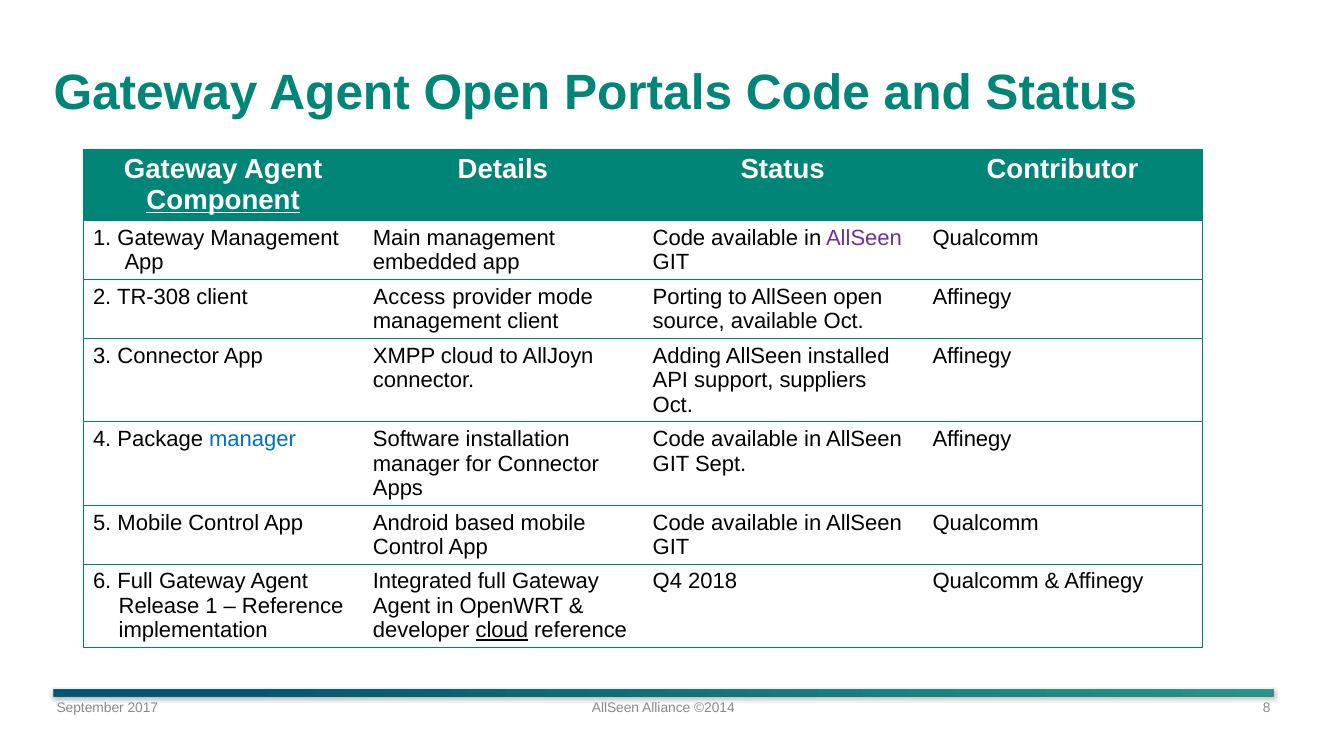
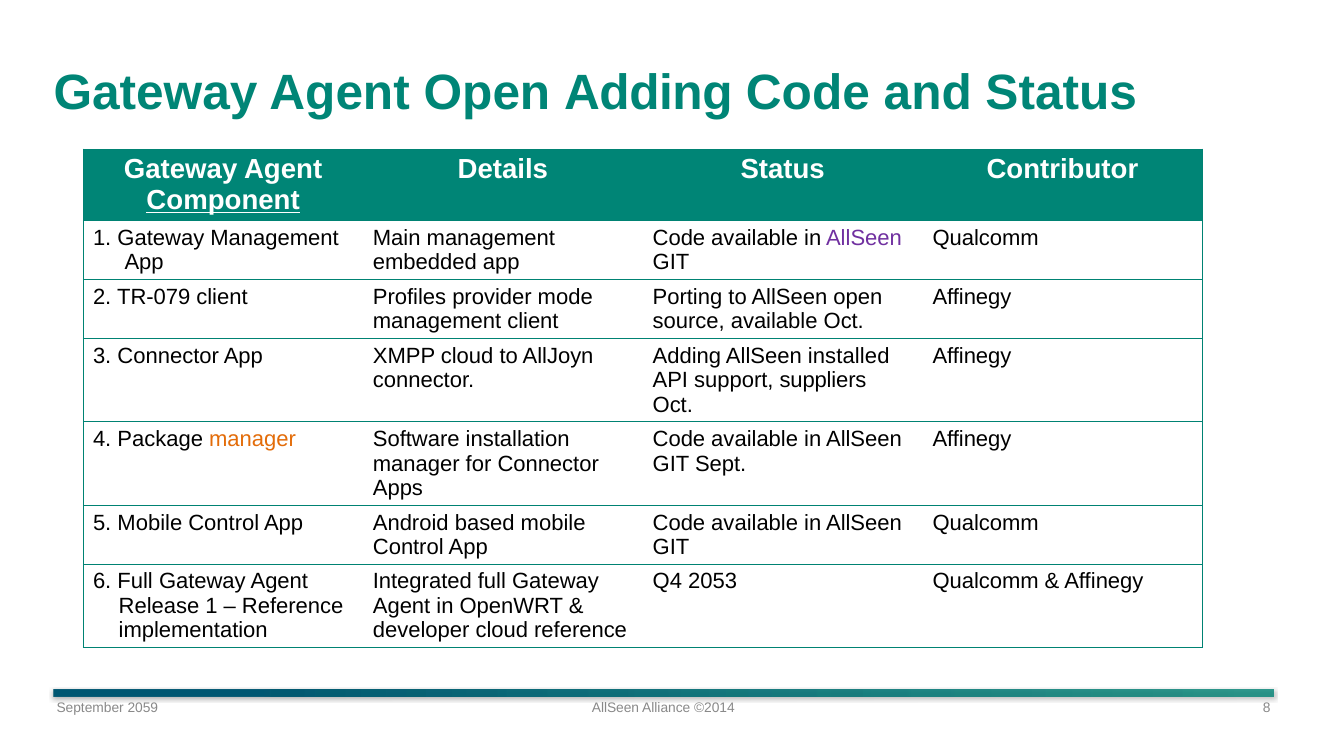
Open Portals: Portals -> Adding (648, 94)
TR-308: TR-308 -> TR-079 (154, 297)
Access: Access -> Profiles (410, 297)
manager colour: blue -> orange (253, 440)
2018: 2018 -> 2053 (713, 582)
cloud underline: present -> none (502, 631)
2017: 2017 -> 2059 (143, 709)
